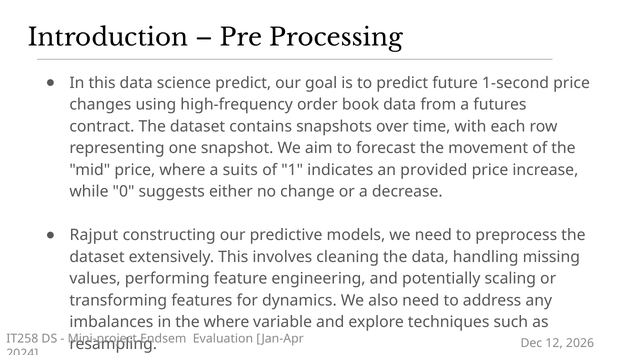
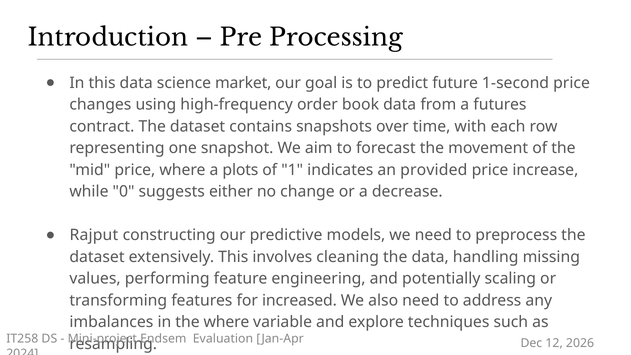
science predict: predict -> market (243, 83)
suits: suits -> plots (240, 170)
dynamics: dynamics -> increased (299, 300)
